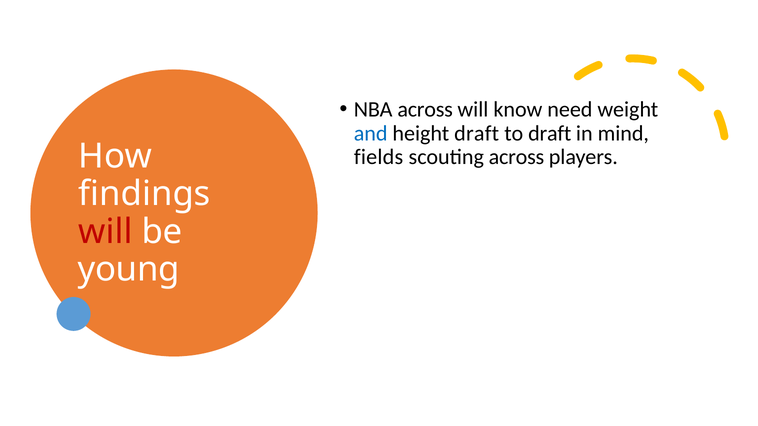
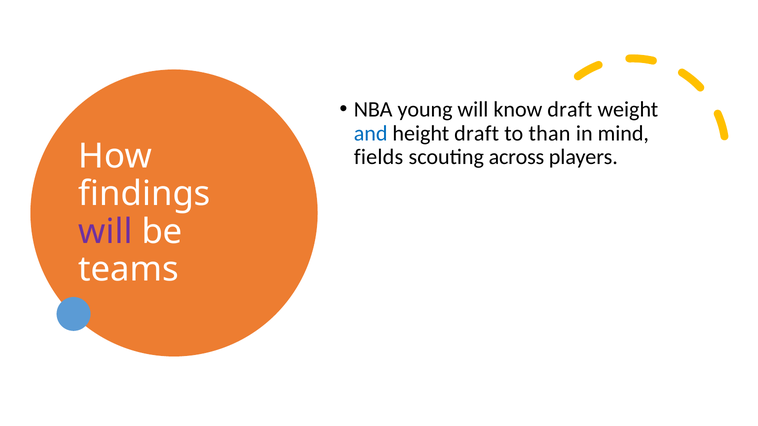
NBA across: across -> young (425, 109)
know need: need -> draft (570, 109)
to draft: draft -> than (549, 133)
will colour: red -> purple (106, 232)
young: young -> teams (129, 269)
